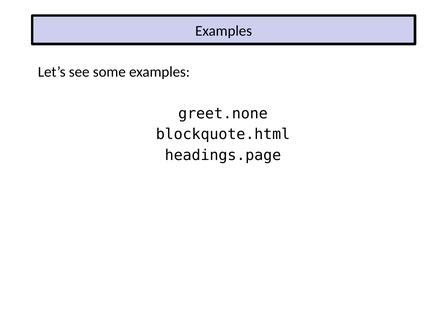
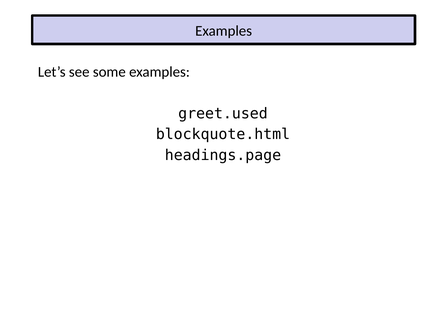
greet.none: greet.none -> greet.used (223, 113)
